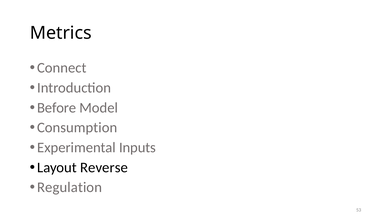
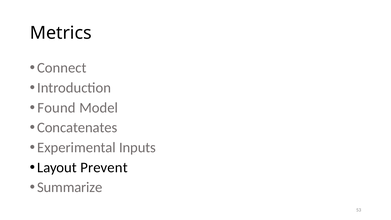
Before: Before -> Found (56, 108)
Consumption: Consumption -> Concatenates (77, 128)
Reverse: Reverse -> Prevent (104, 167)
Regulation: Regulation -> Summarize (70, 187)
